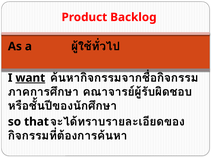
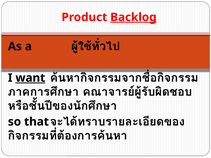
Backlog underline: none -> present (133, 17)
